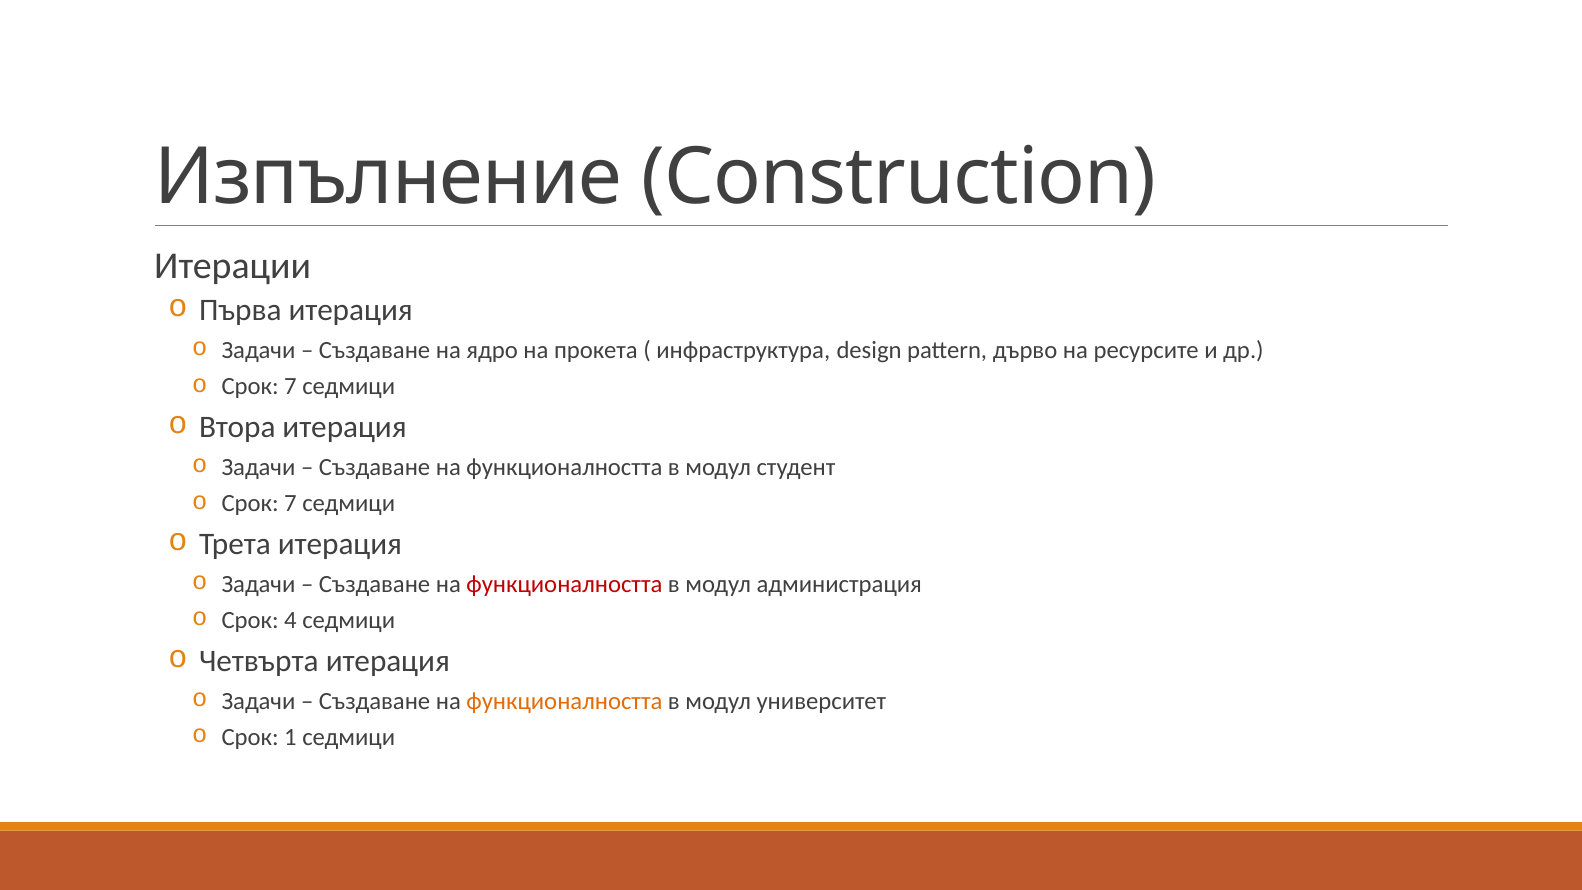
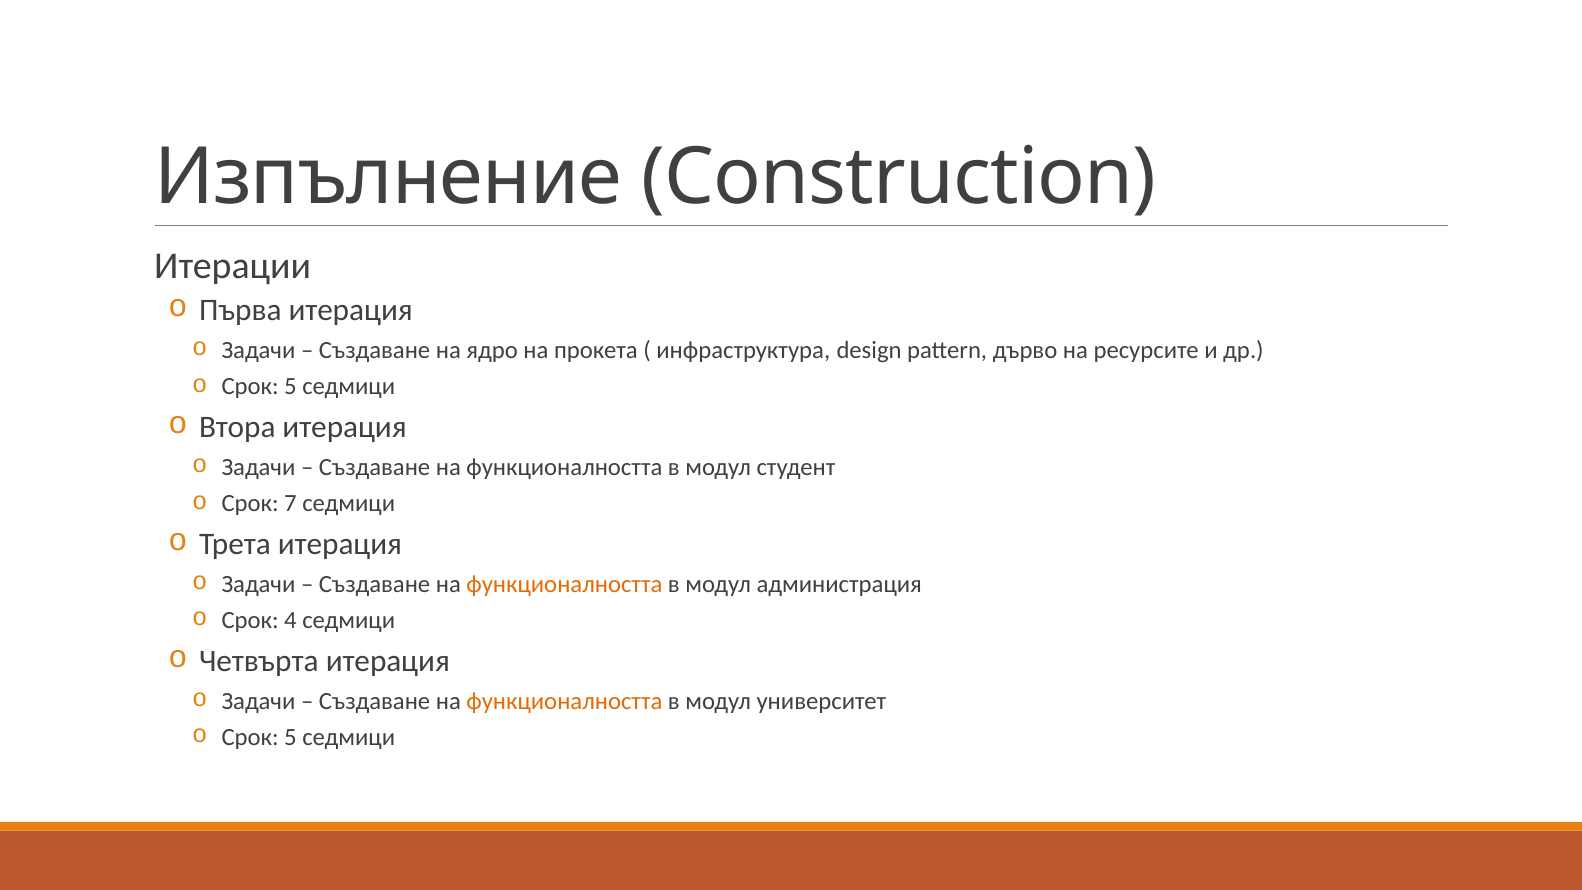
7: 7 -> 5 (290, 387)
функционалността colour: red -> orange (564, 584)
1: 1 -> 5 (290, 737)
